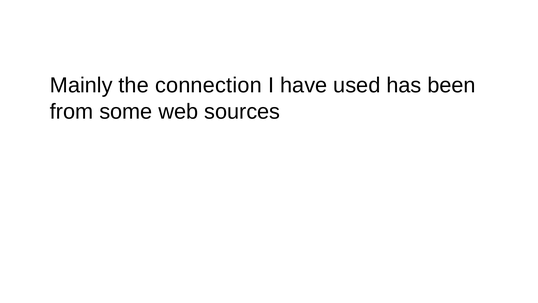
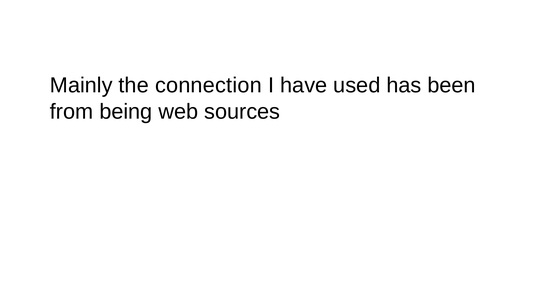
some: some -> being (126, 111)
